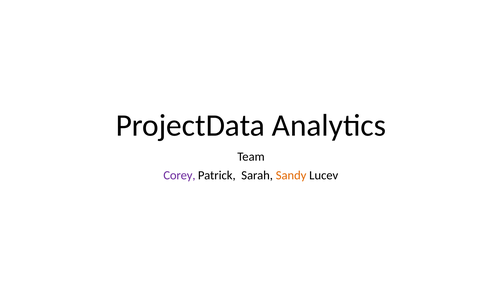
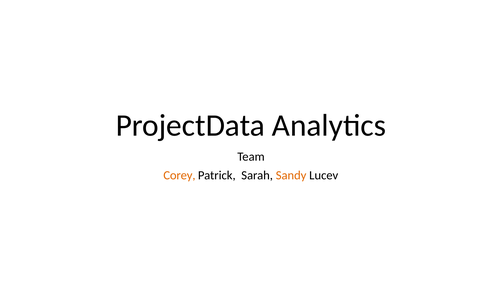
Corey colour: purple -> orange (179, 176)
